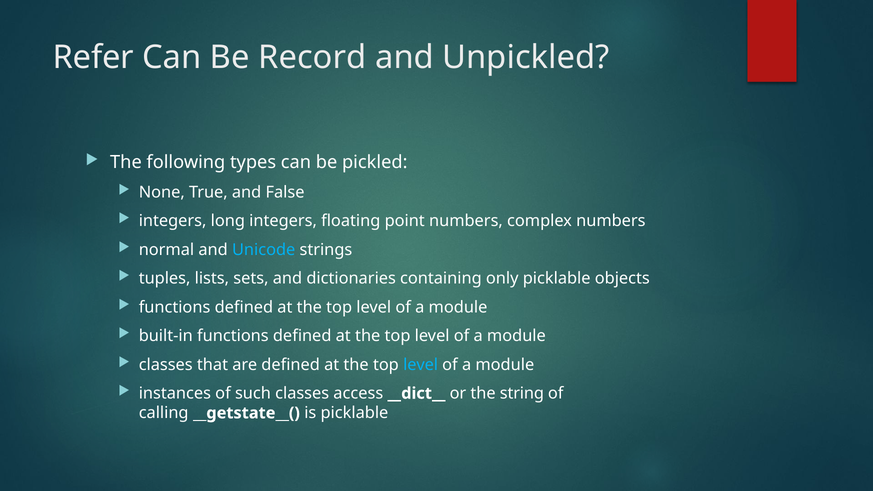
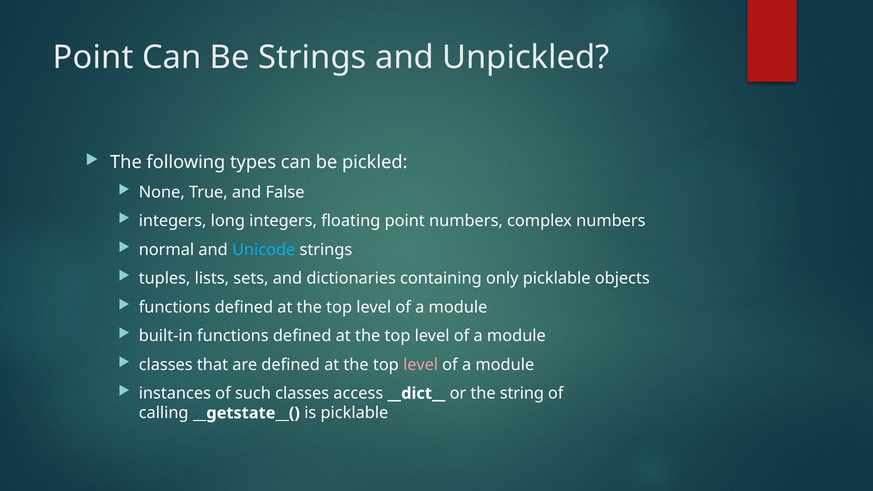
Refer: Refer -> Point (93, 58)
Be Record: Record -> Strings (312, 58)
level colour: light blue -> pink (421, 365)
